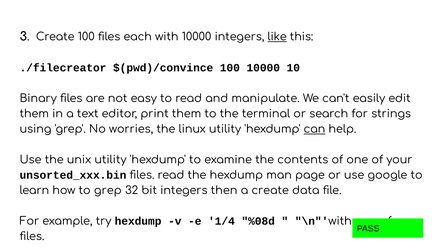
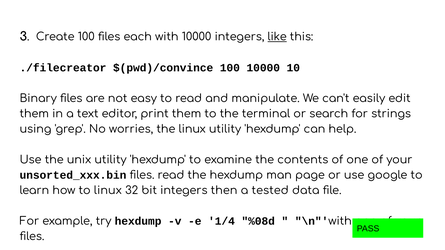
can underline: present -> none (314, 129)
to grep: grep -> linux (108, 191)
a create: create -> tested (270, 191)
